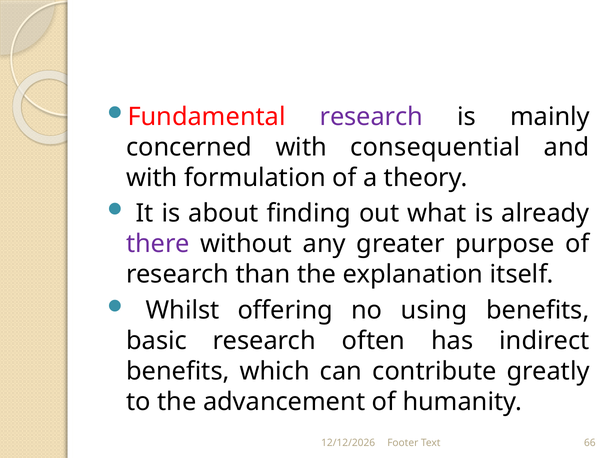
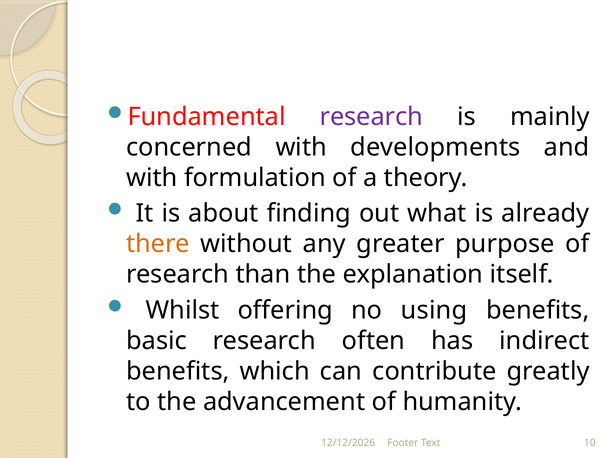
consequential: consequential -> developments (435, 147)
there colour: purple -> orange (158, 244)
66: 66 -> 10 (590, 442)
